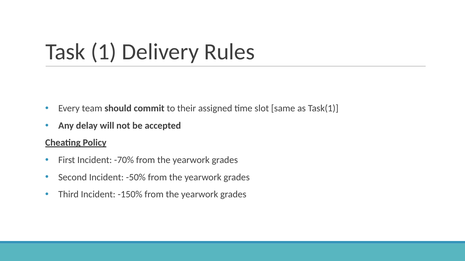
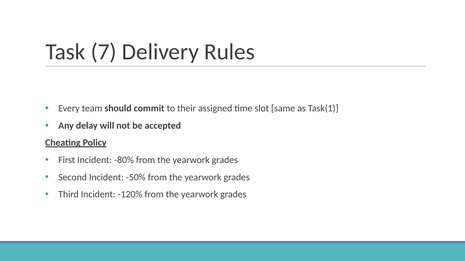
1: 1 -> 7 (104, 52)
-70%: -70% -> -80% (124, 160)
-150%: -150% -> -120% (130, 195)
